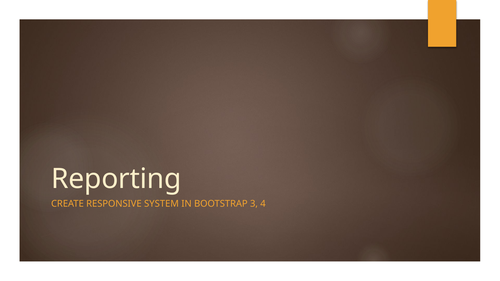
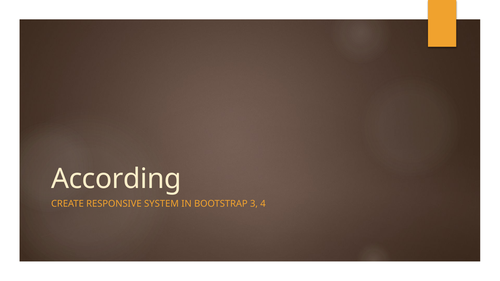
Reporting: Reporting -> According (116, 179)
